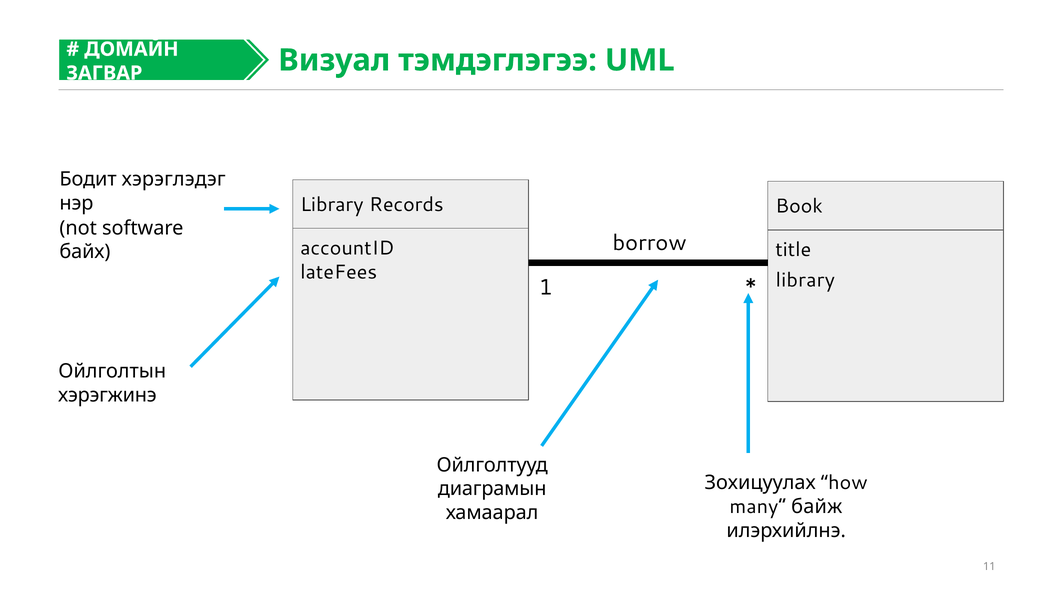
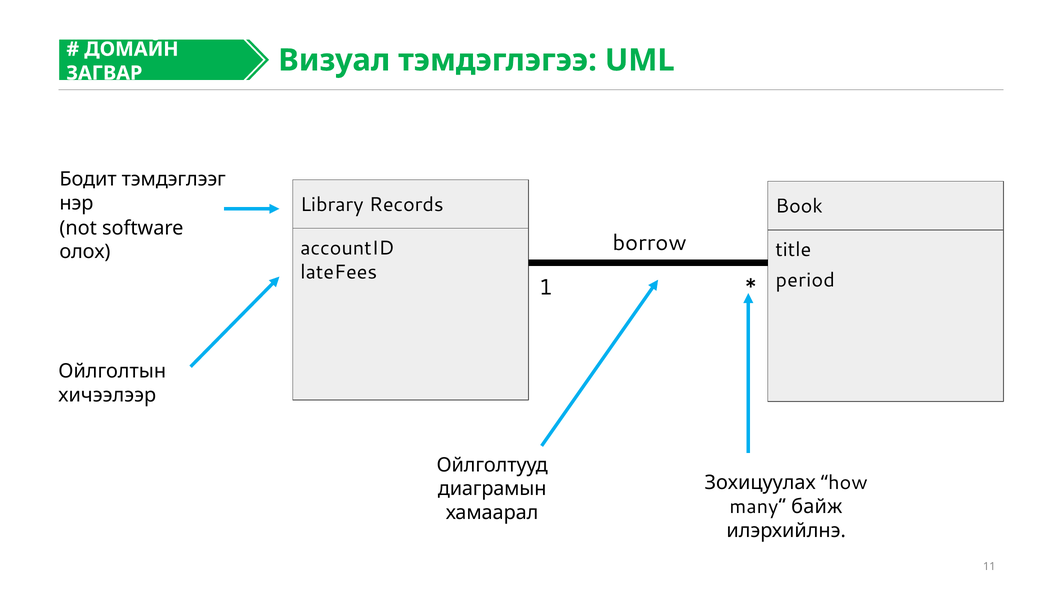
хэрэглэдэг: хэрэглэдэг -> тэмдэглээг (174, 179)
байх: байх -> олох (85, 252)
library: library -> period (805, 280)
хэрэгжинэ: хэрэгжинэ -> хичээлээр (107, 395)
